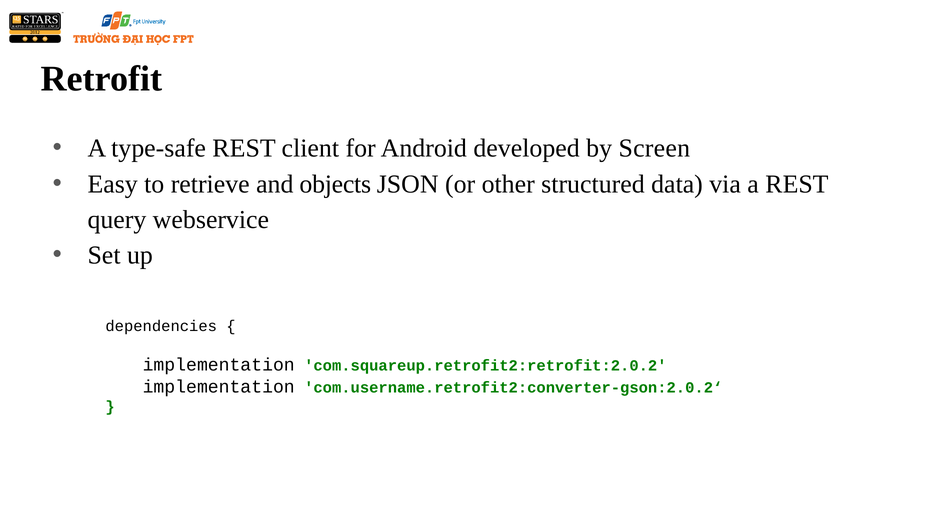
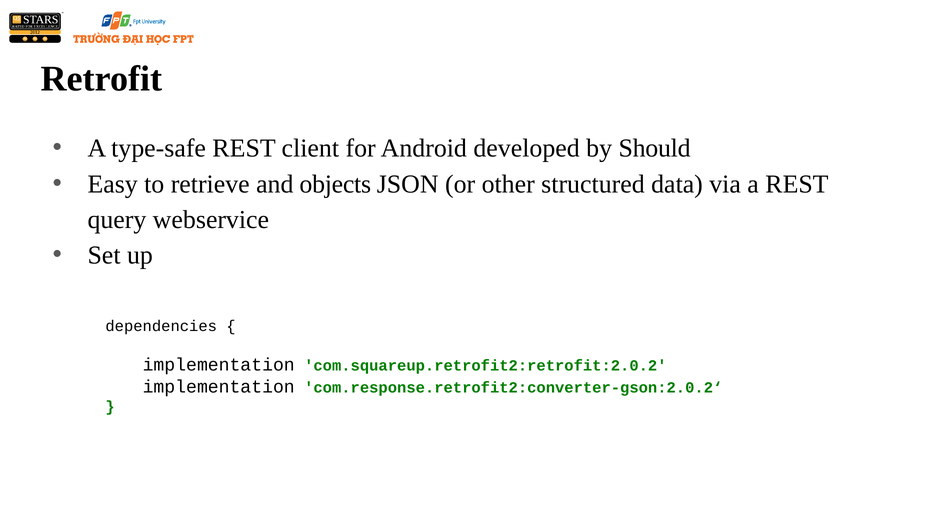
Screen: Screen -> Should (655, 148)
com.username.retrofit2:converter-gson:2.0.2‘: com.username.retrofit2:converter-gson:2.0.2‘ -> com.response.retrofit2:converter-gson:2.0.2‘ (513, 388)
